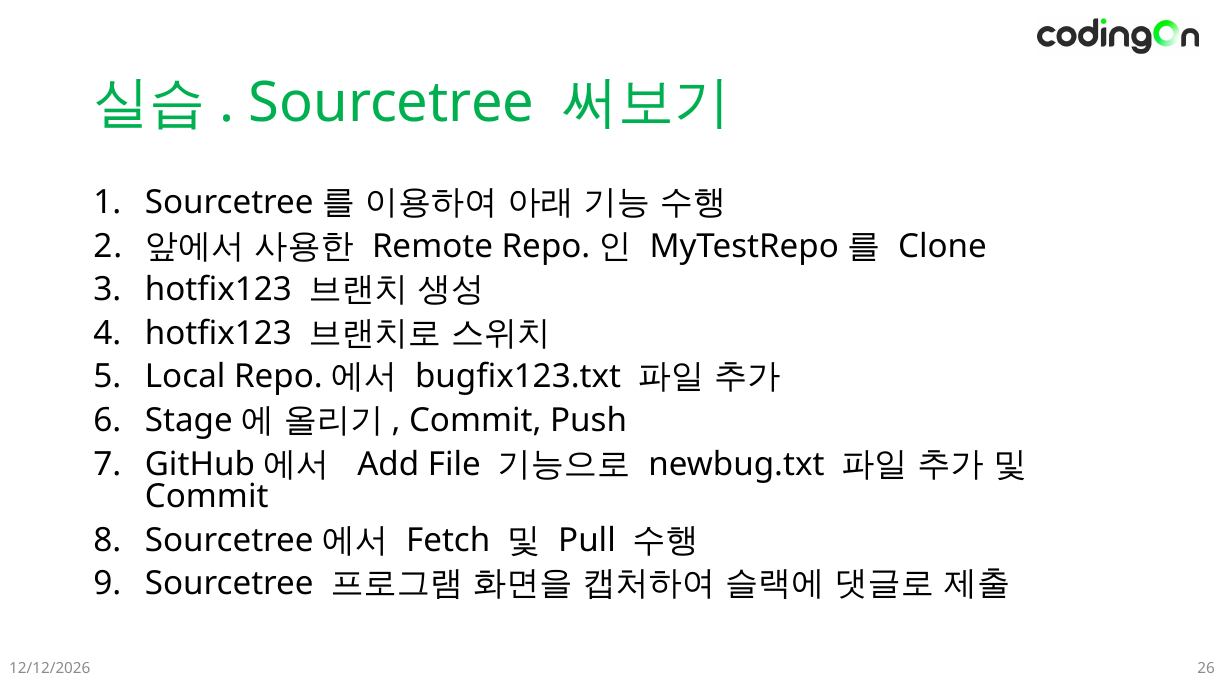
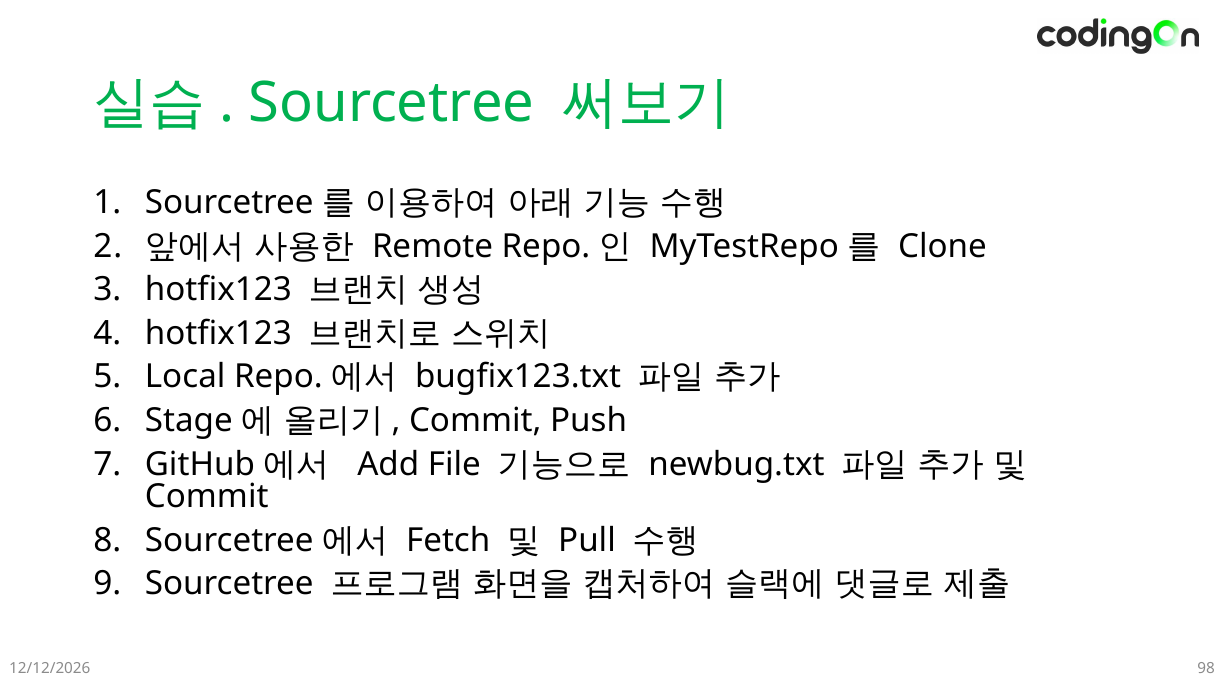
26: 26 -> 98 (1206, 669)
